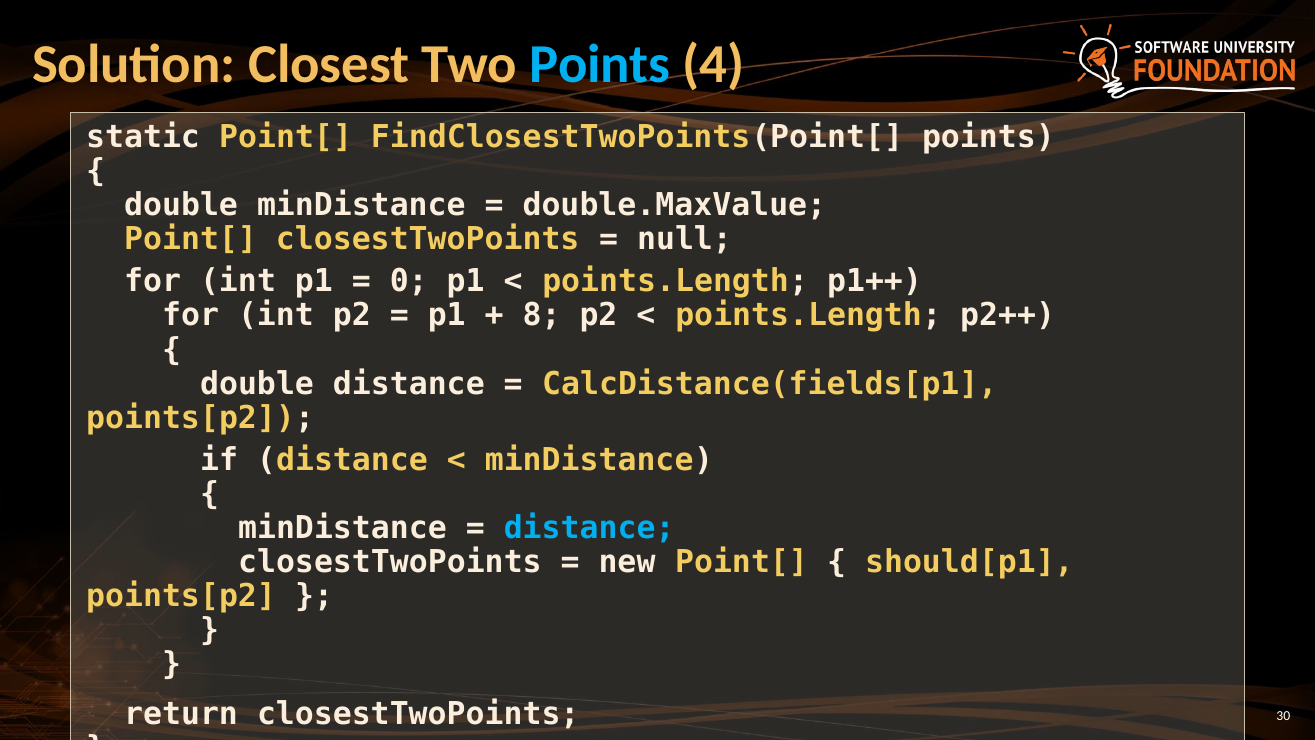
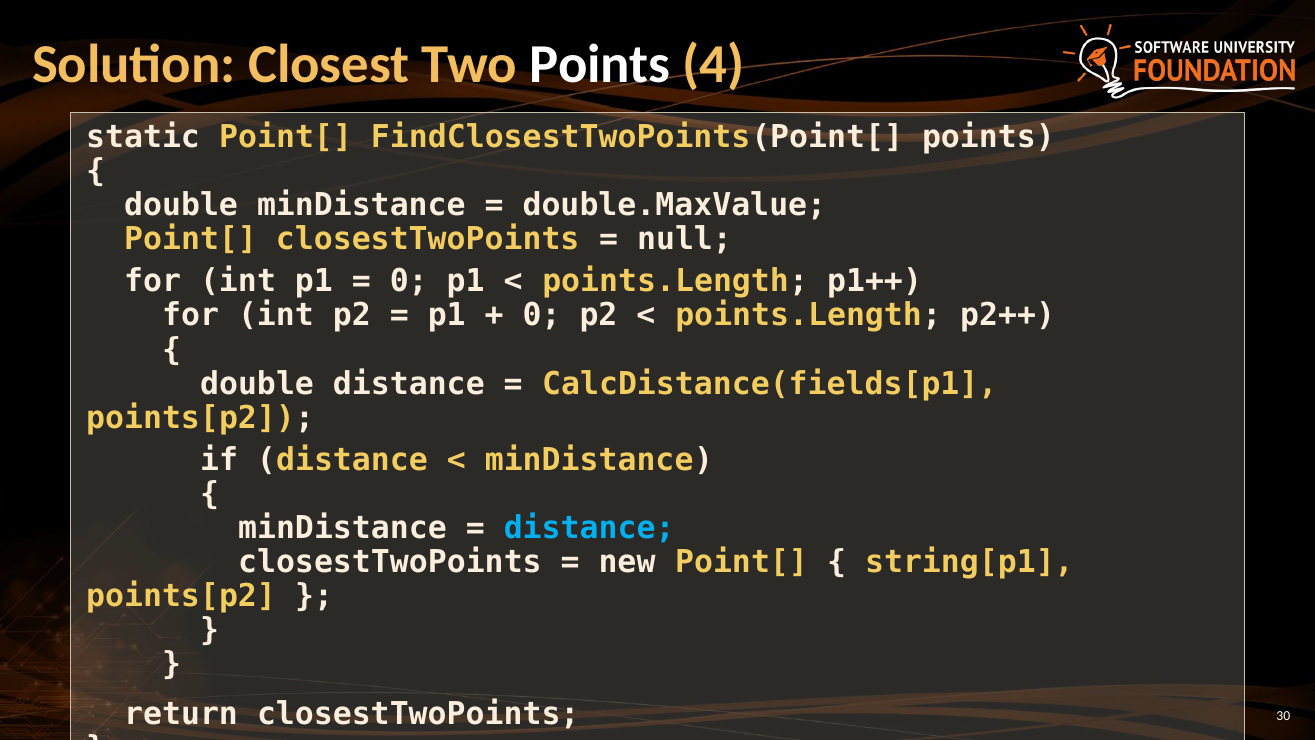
Points colour: light blue -> white (600, 64)
8: 8 -> 0 (542, 316)
should[p1: should[p1 -> string[p1 (969, 562)
